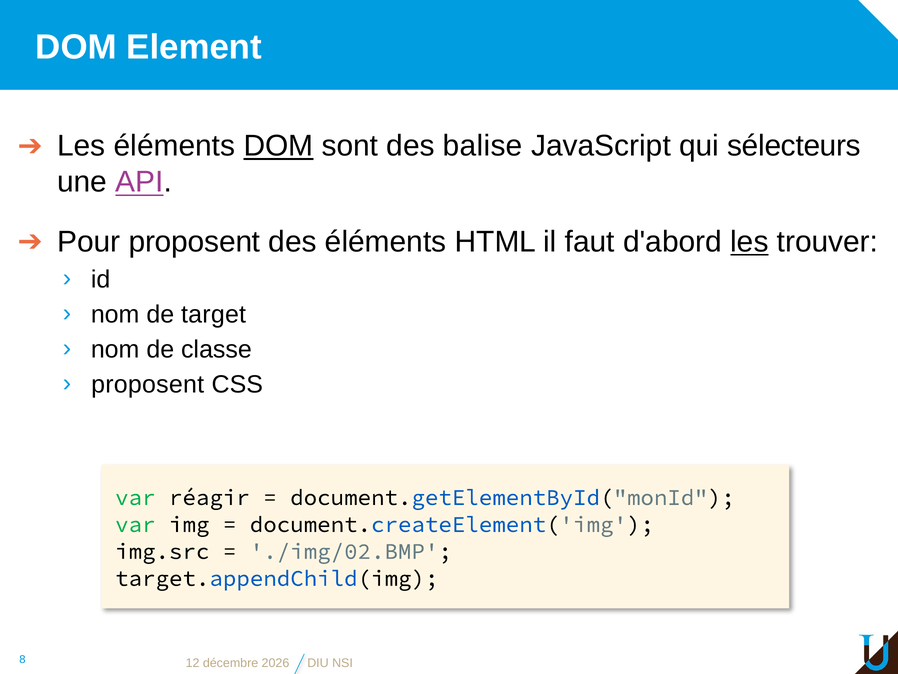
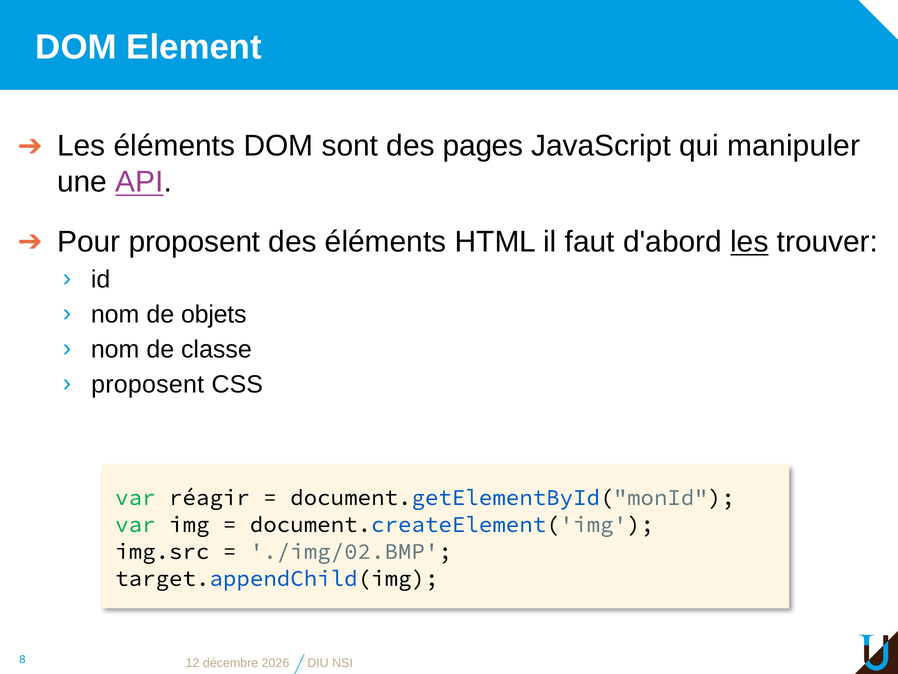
DOM underline: present -> none (278, 146)
balise: balise -> pages (483, 146)
sélecteurs: sélecteurs -> manipuler (794, 146)
target: target -> objets (214, 314)
